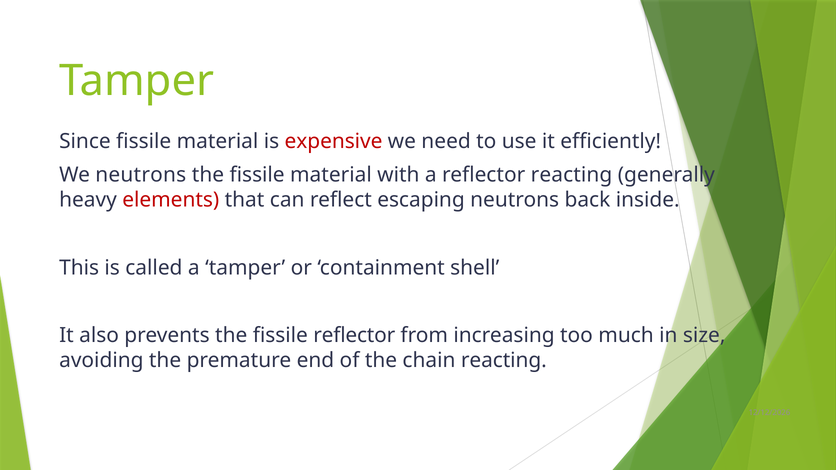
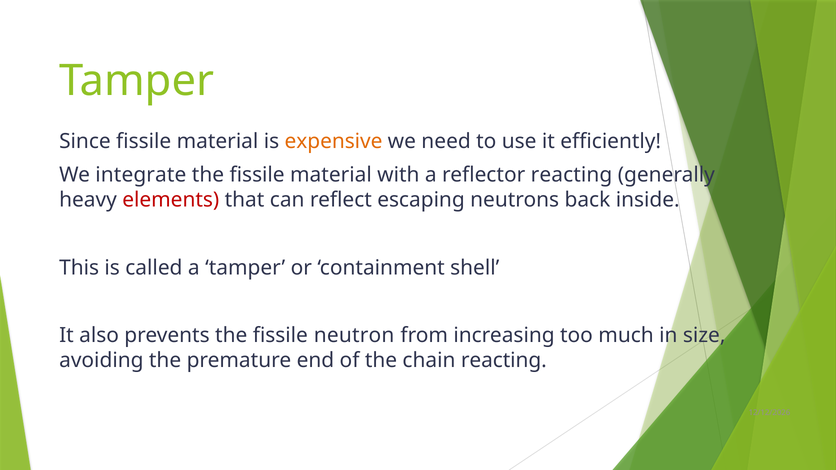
expensive colour: red -> orange (334, 141)
We neutrons: neutrons -> integrate (141, 175)
fissile reflector: reflector -> neutron (354, 335)
